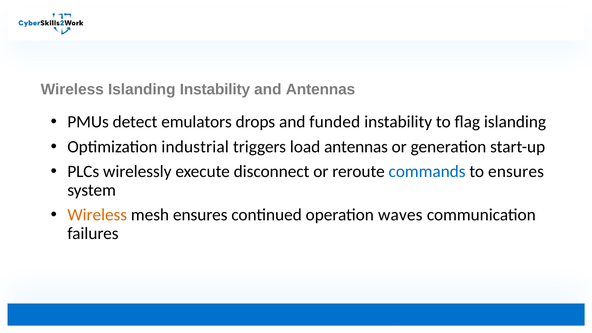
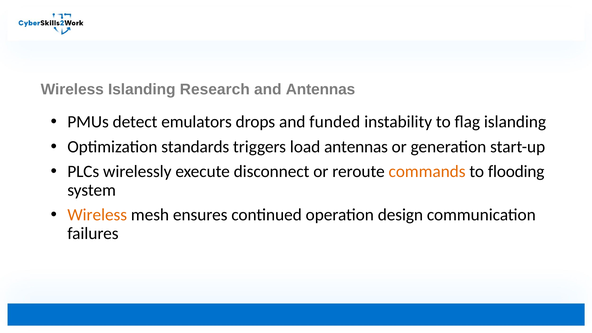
Islanding Instability: Instability -> Research (215, 89)
industrial: industrial -> standards (195, 147)
commands colour: blue -> orange (427, 171)
to ensures: ensures -> flooding (516, 171)
waves: waves -> design (400, 215)
